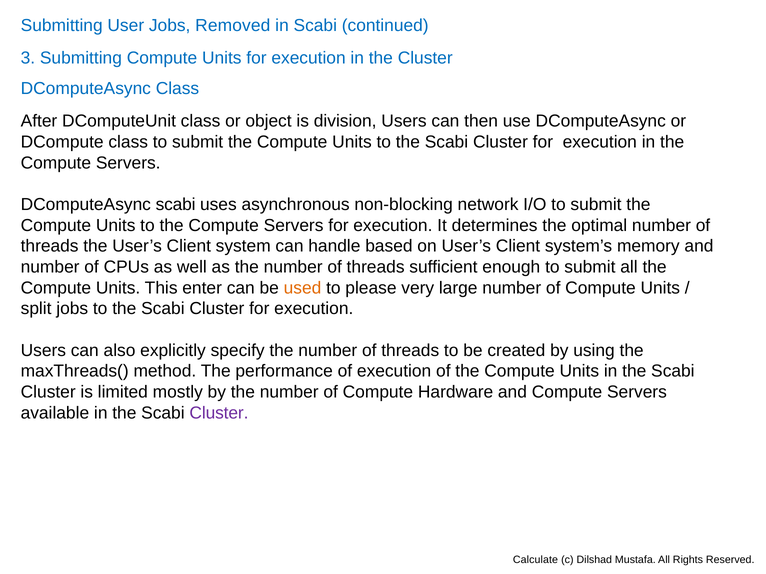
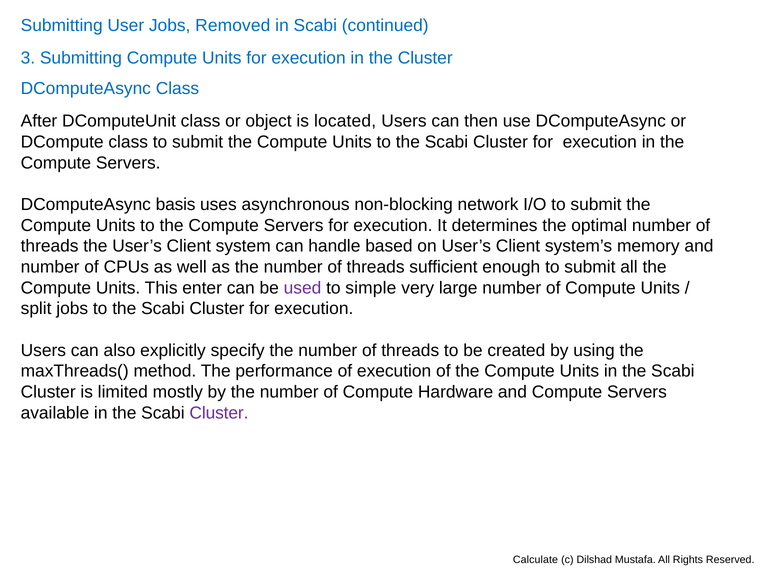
division: division -> located (345, 121)
DComputeAsync scabi: scabi -> basis (176, 205)
used colour: orange -> purple (302, 288)
please: please -> simple (371, 288)
